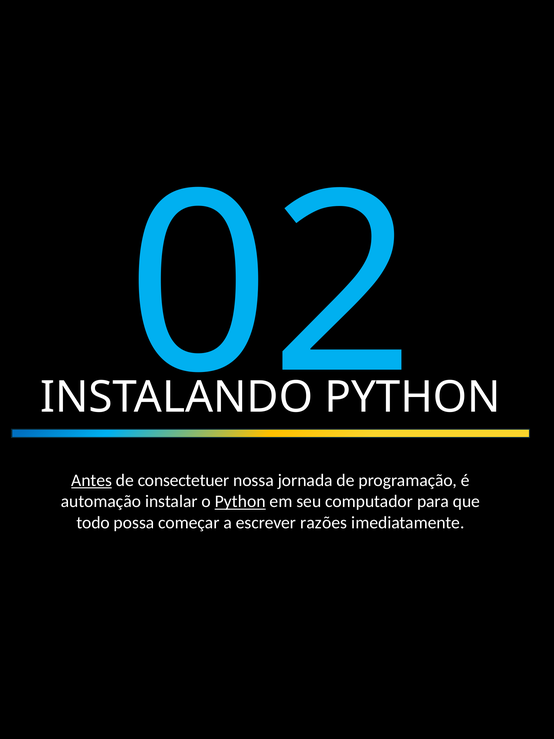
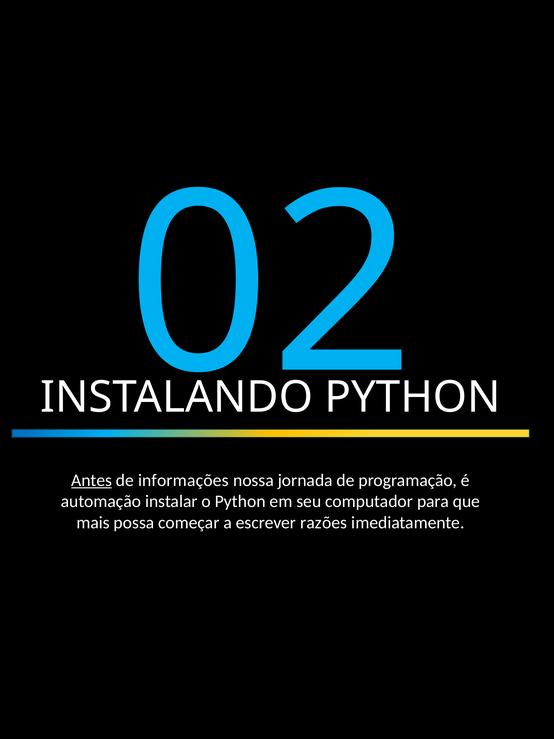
consectetuer: consectetuer -> informações (183, 480)
Python underline: present -> none (240, 501)
todo: todo -> mais (93, 522)
